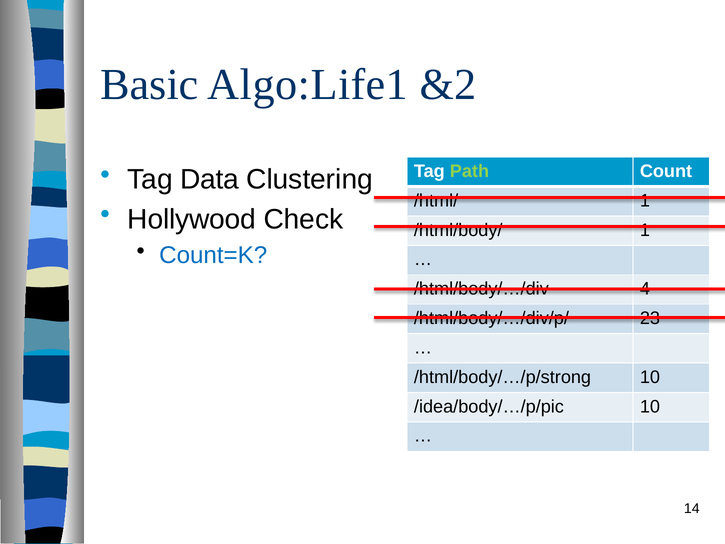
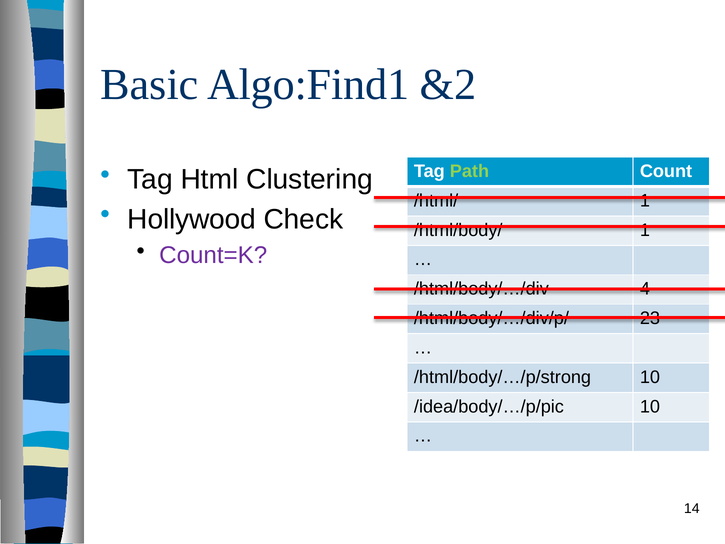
Algo:Life1: Algo:Life1 -> Algo:Find1 (308, 85)
Data: Data -> Html (210, 180)
Count=K colour: blue -> purple (213, 255)
